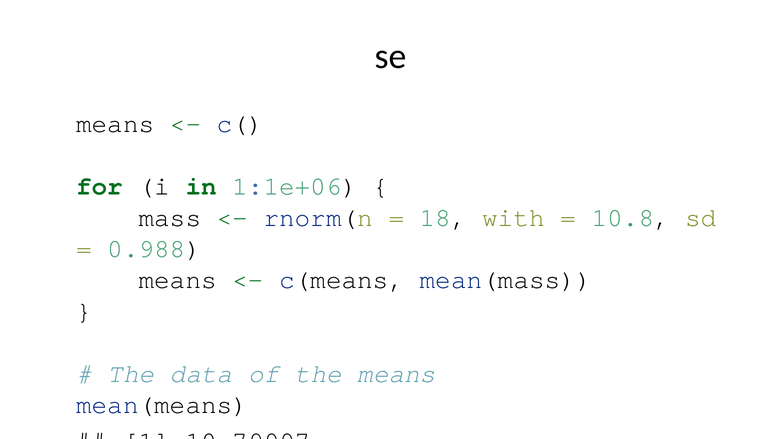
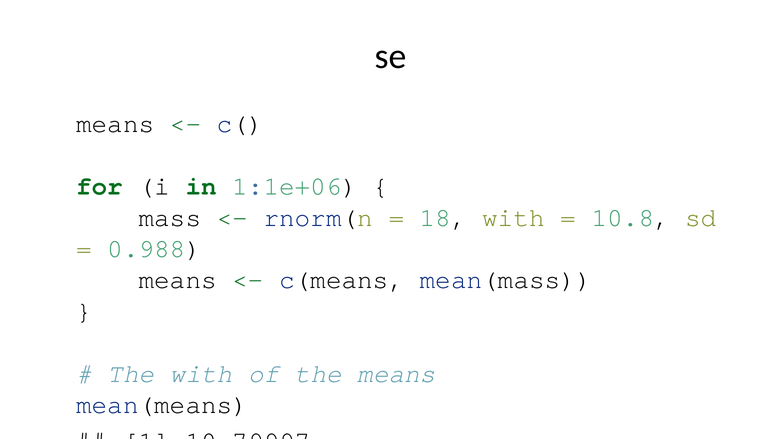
The data: data -> with (201, 374)
